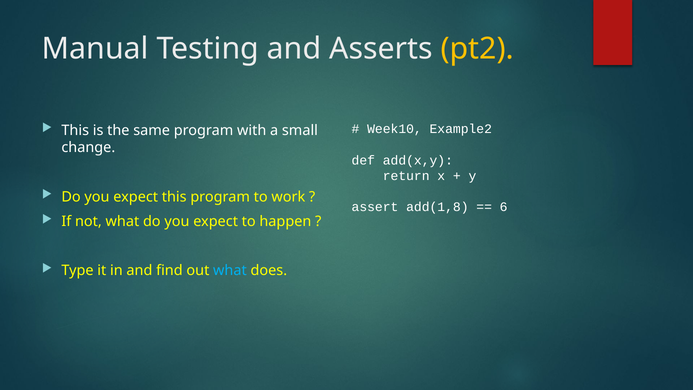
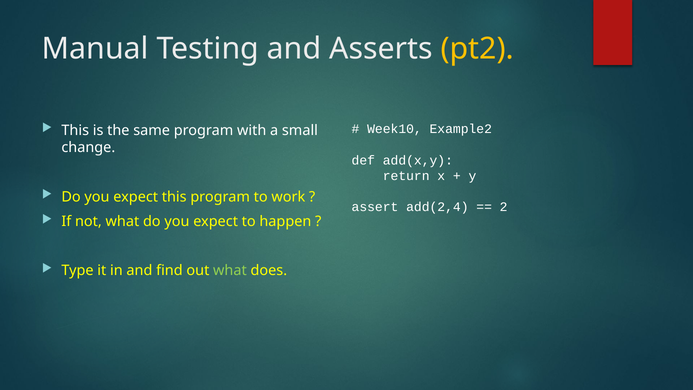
add(1,8: add(1,8 -> add(2,4 (437, 207)
6: 6 -> 2 (504, 207)
what colour: light blue -> light green (230, 270)
